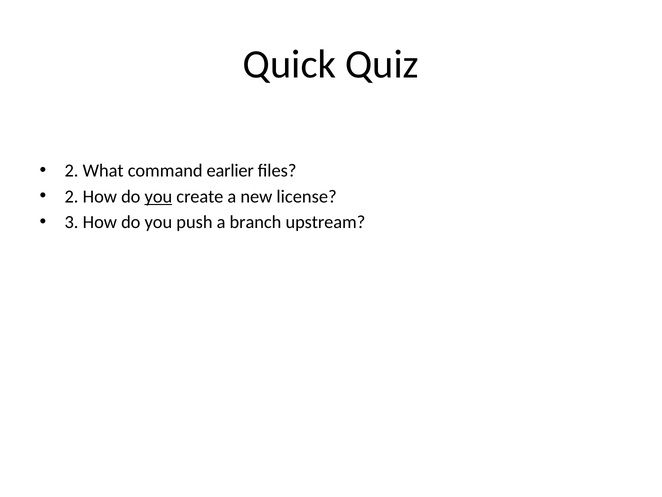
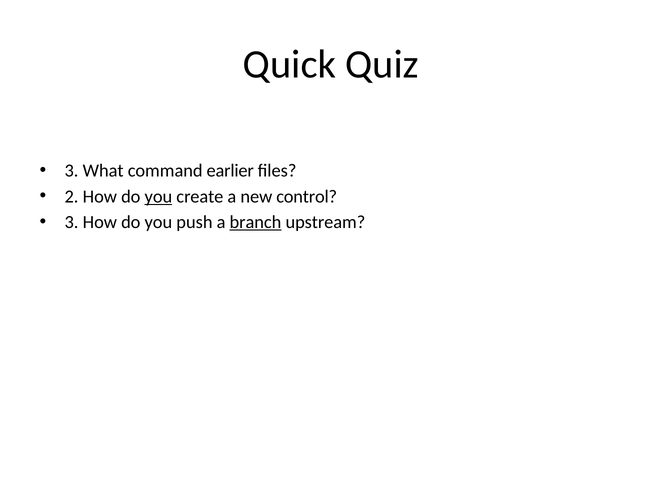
2: 2 -> 3 (72, 170)
license: license -> control (307, 196)
branch underline: none -> present (255, 222)
